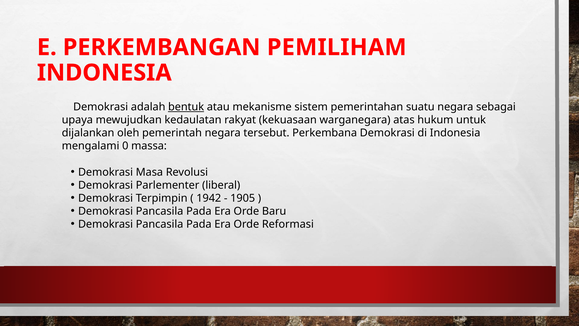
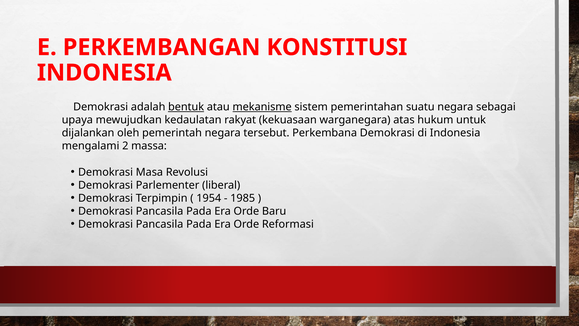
PEMILIHAM: PEMILIHAM -> KONSTITUSI (337, 47)
mekanisme underline: none -> present (262, 107)
0: 0 -> 2 (125, 146)
1942: 1942 -> 1954 (209, 198)
1905: 1905 -> 1985 (243, 198)
